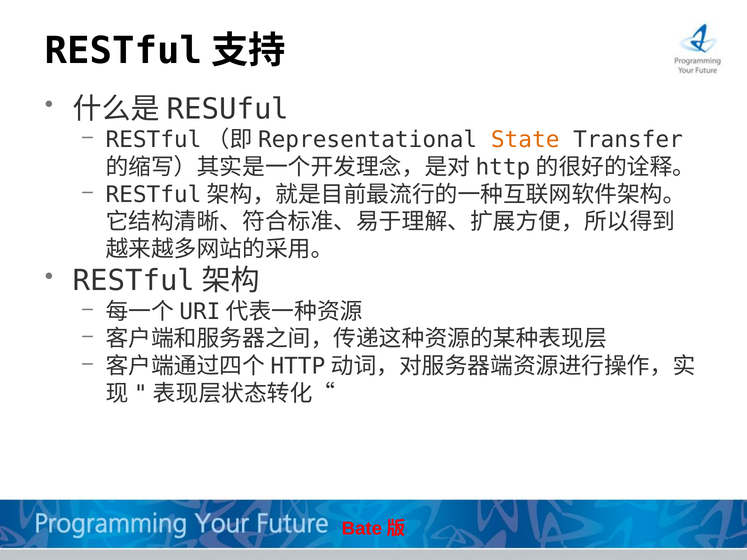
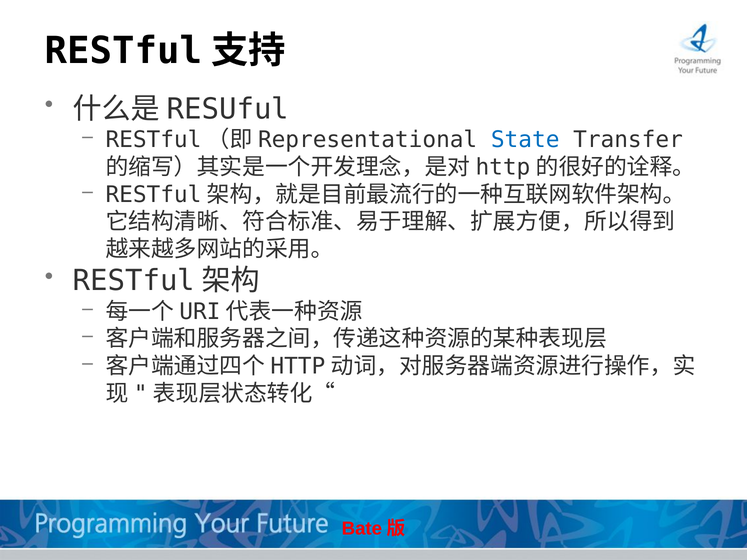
State colour: orange -> blue (525, 140)
